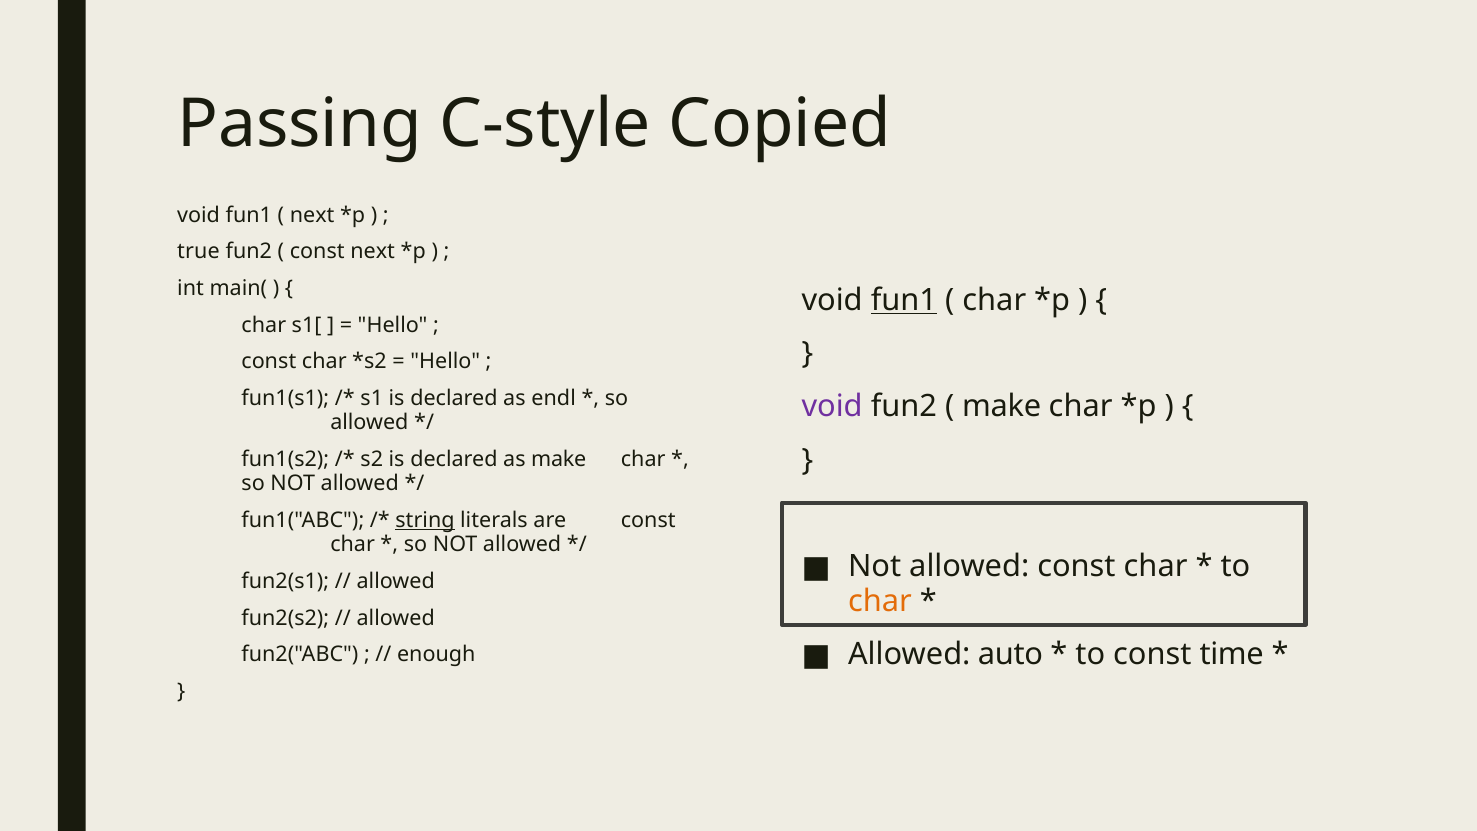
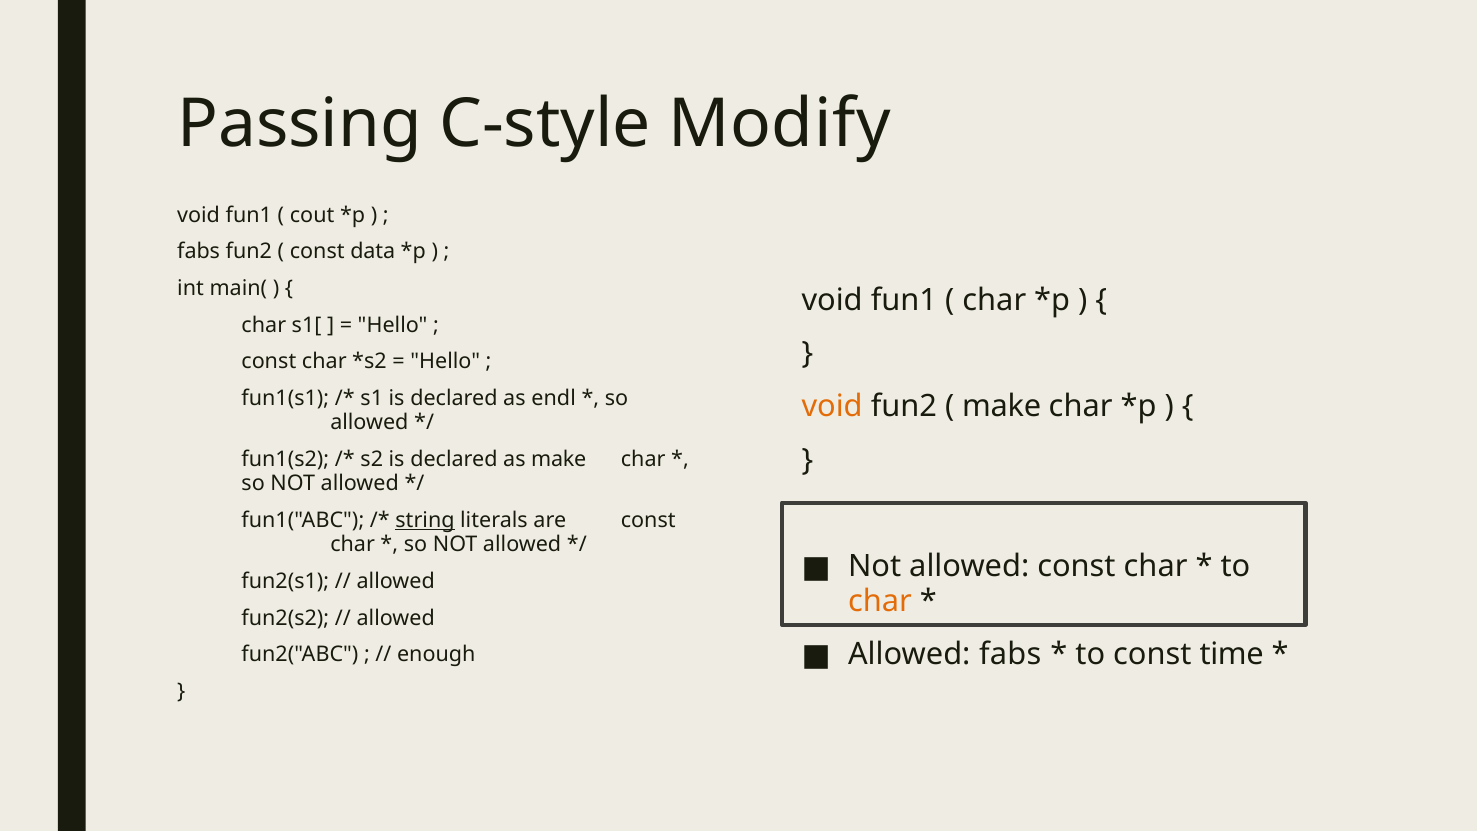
Copied: Copied -> Modify (780, 124)
next: next -> cout (312, 215)
true: true -> fabs (199, 252)
const next: next -> data (373, 252)
fun1 underline: present -> none (904, 300)
void colour: purple -> orange (832, 407)
Allowed auto: auto -> fabs (1010, 654)
